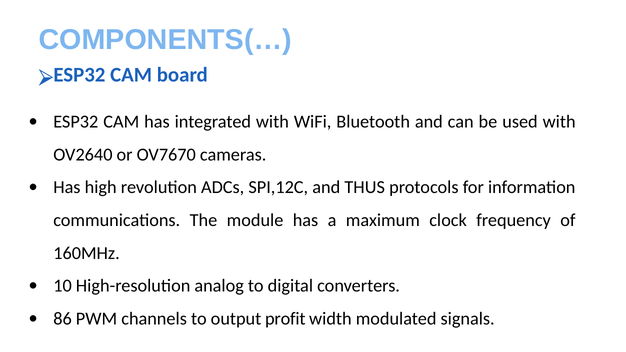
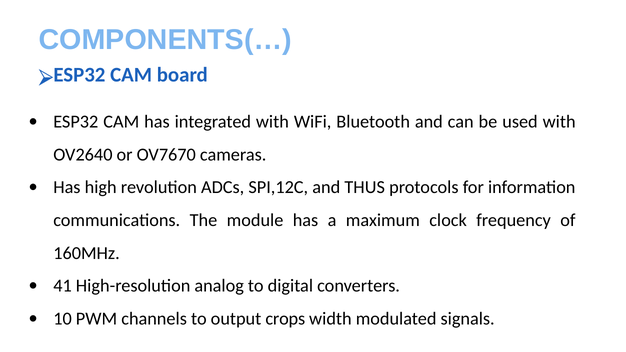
10: 10 -> 41 (63, 286)
86: 86 -> 10 (63, 319)
profit: profit -> crops (285, 319)
